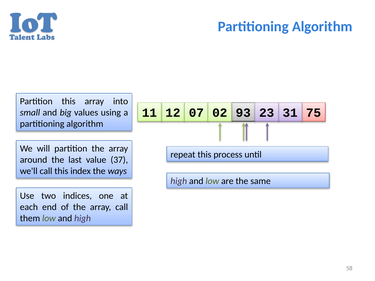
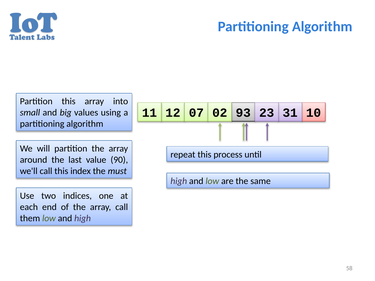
75: 75 -> 10 (314, 113)
37: 37 -> 90 (119, 160)
ways: ways -> must (117, 171)
